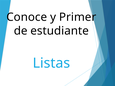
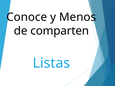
Primer: Primer -> Menos (78, 17)
estudiante: estudiante -> comparten (60, 31)
